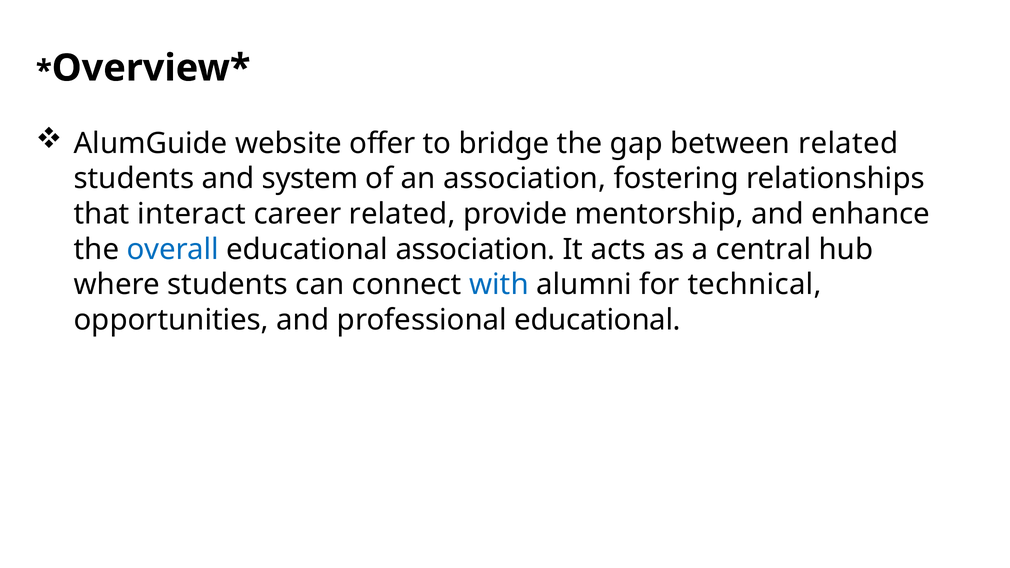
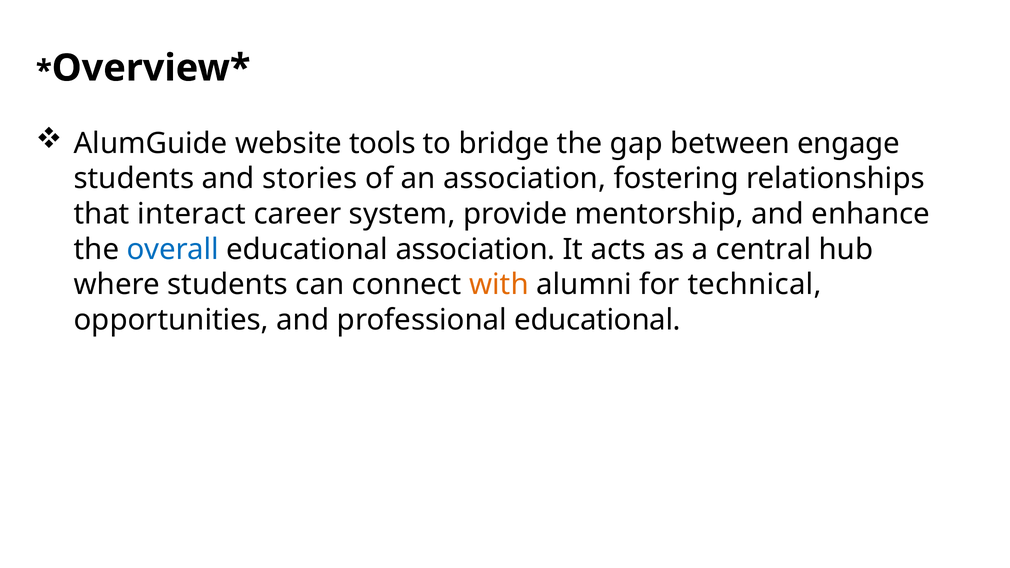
offer: offer -> tools (382, 143)
between related: related -> engage (848, 143)
system: system -> stories (310, 179)
career related: related -> system (402, 214)
with colour: blue -> orange (499, 285)
